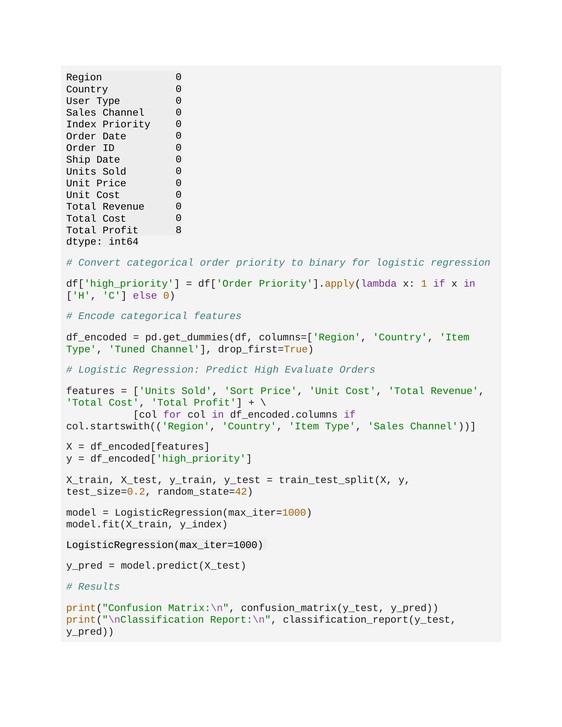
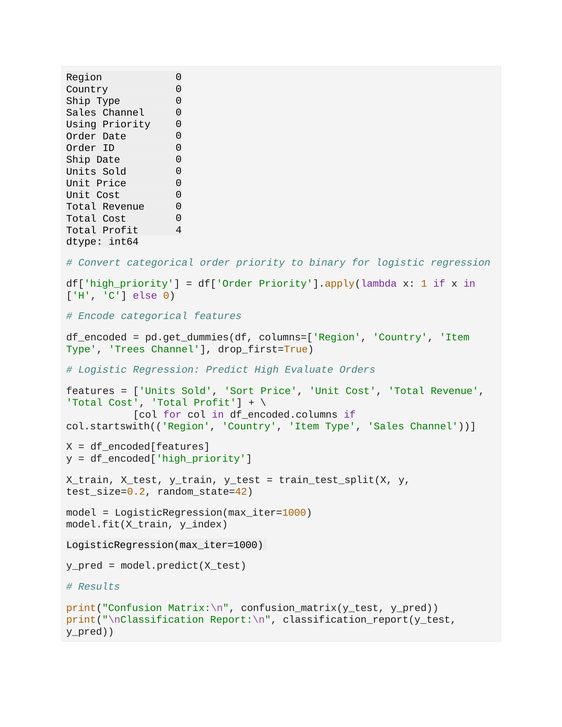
User: User -> Ship (78, 101)
Index: Index -> Using (81, 124)
8: 8 -> 4 (179, 230)
Tuned: Tuned -> Trees (127, 349)
